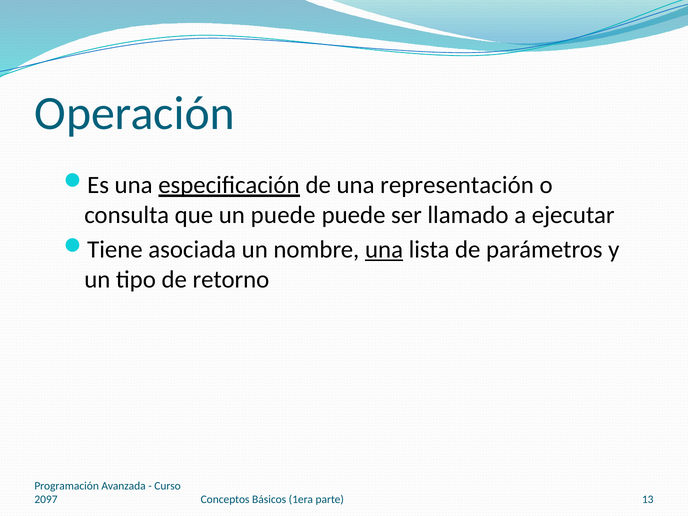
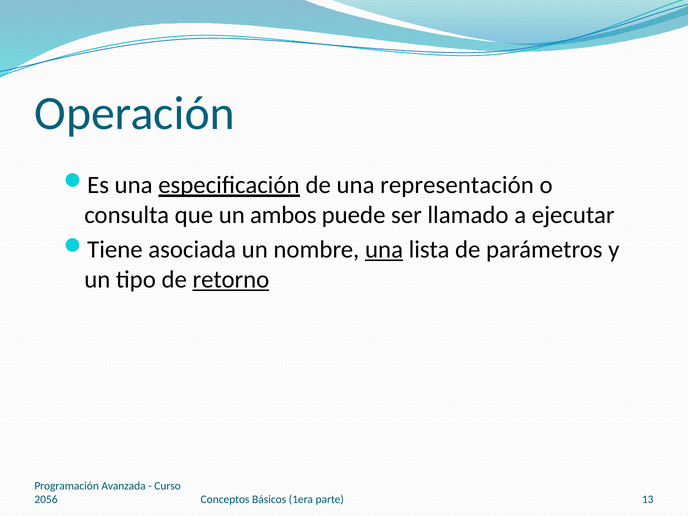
un puede: puede -> ambos (283, 215)
retorno underline: none -> present (231, 279)
2097: 2097 -> 2056 (46, 500)
